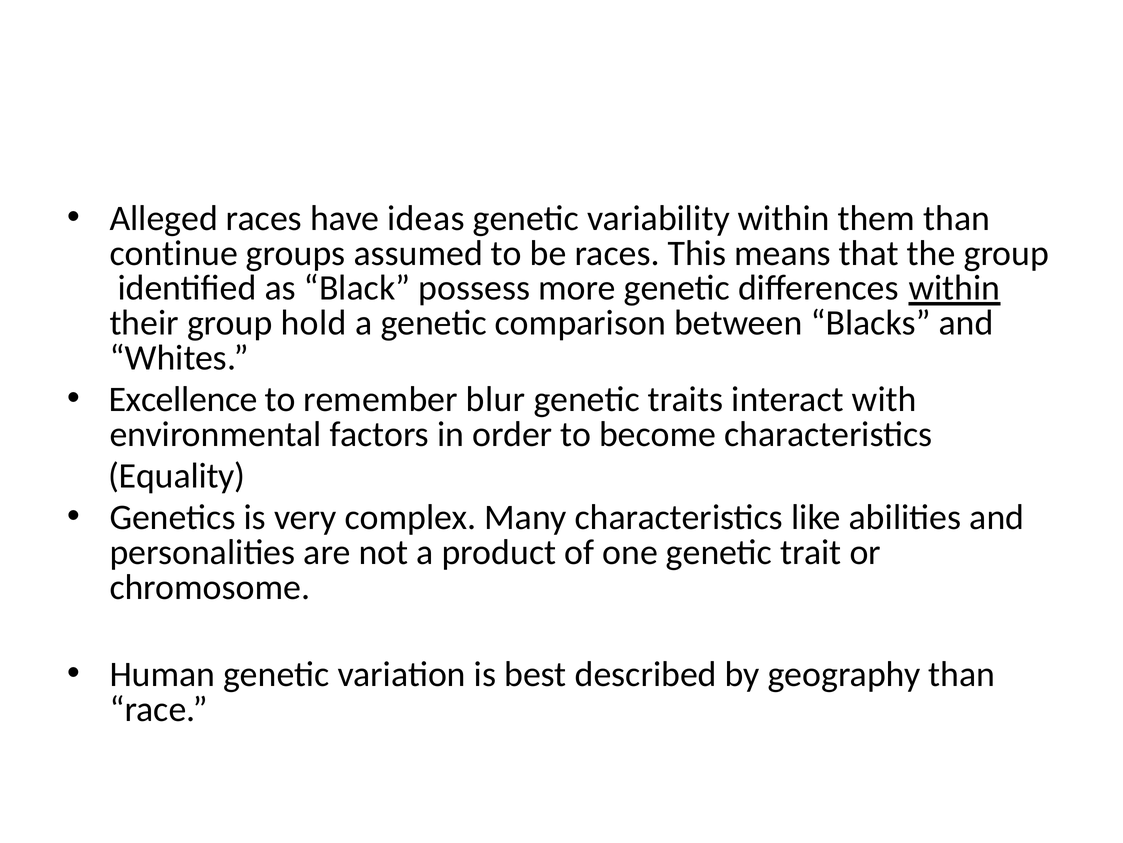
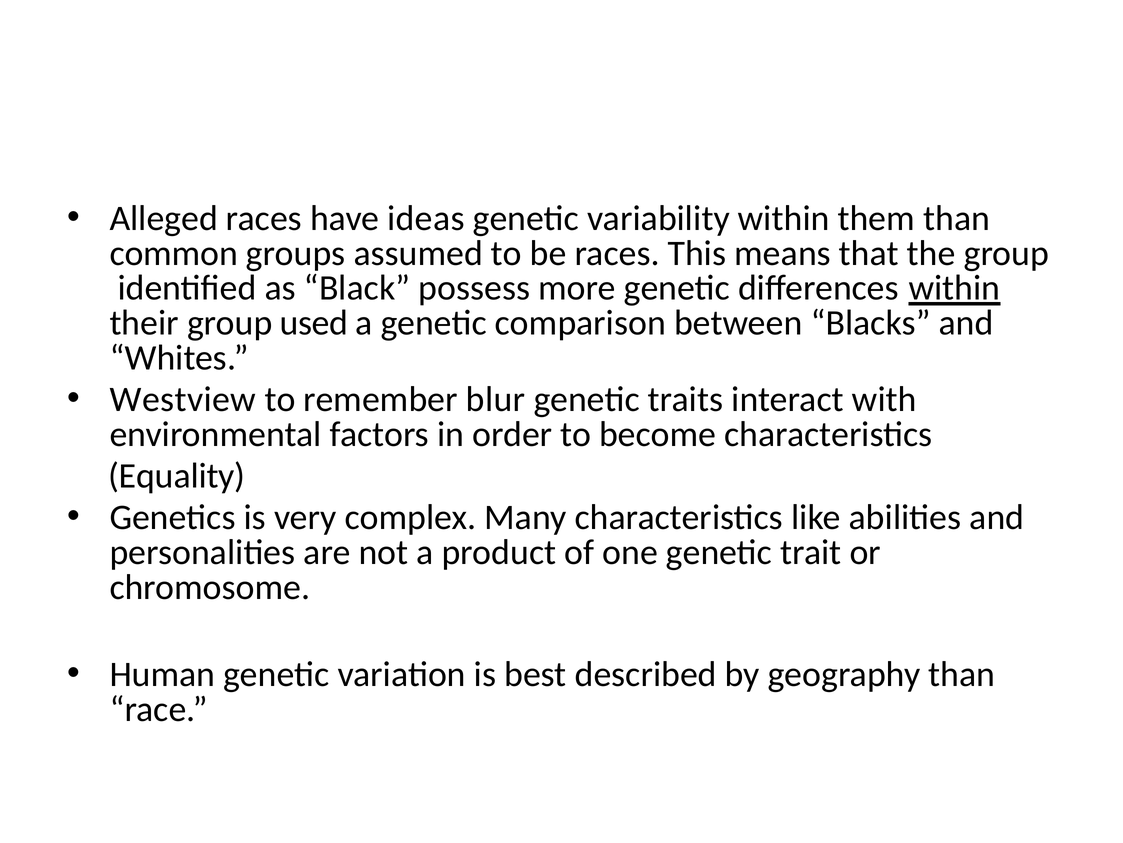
continue: continue -> common (174, 253)
hold: hold -> used (314, 323)
Excellence: Excellence -> Westview (183, 399)
